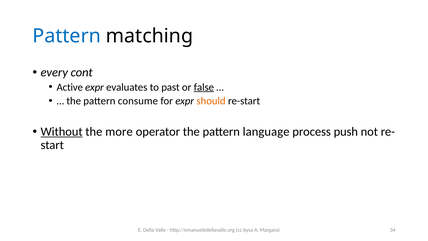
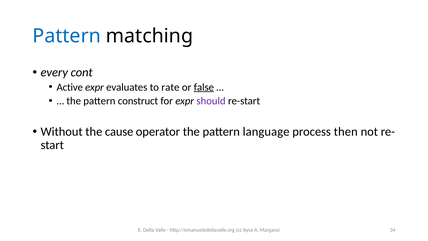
past: past -> rate (170, 87)
consume: consume -> construct (138, 101)
should colour: orange -> purple (211, 101)
Without underline: present -> none (62, 132)
more: more -> cause (119, 132)
push: push -> then (346, 132)
